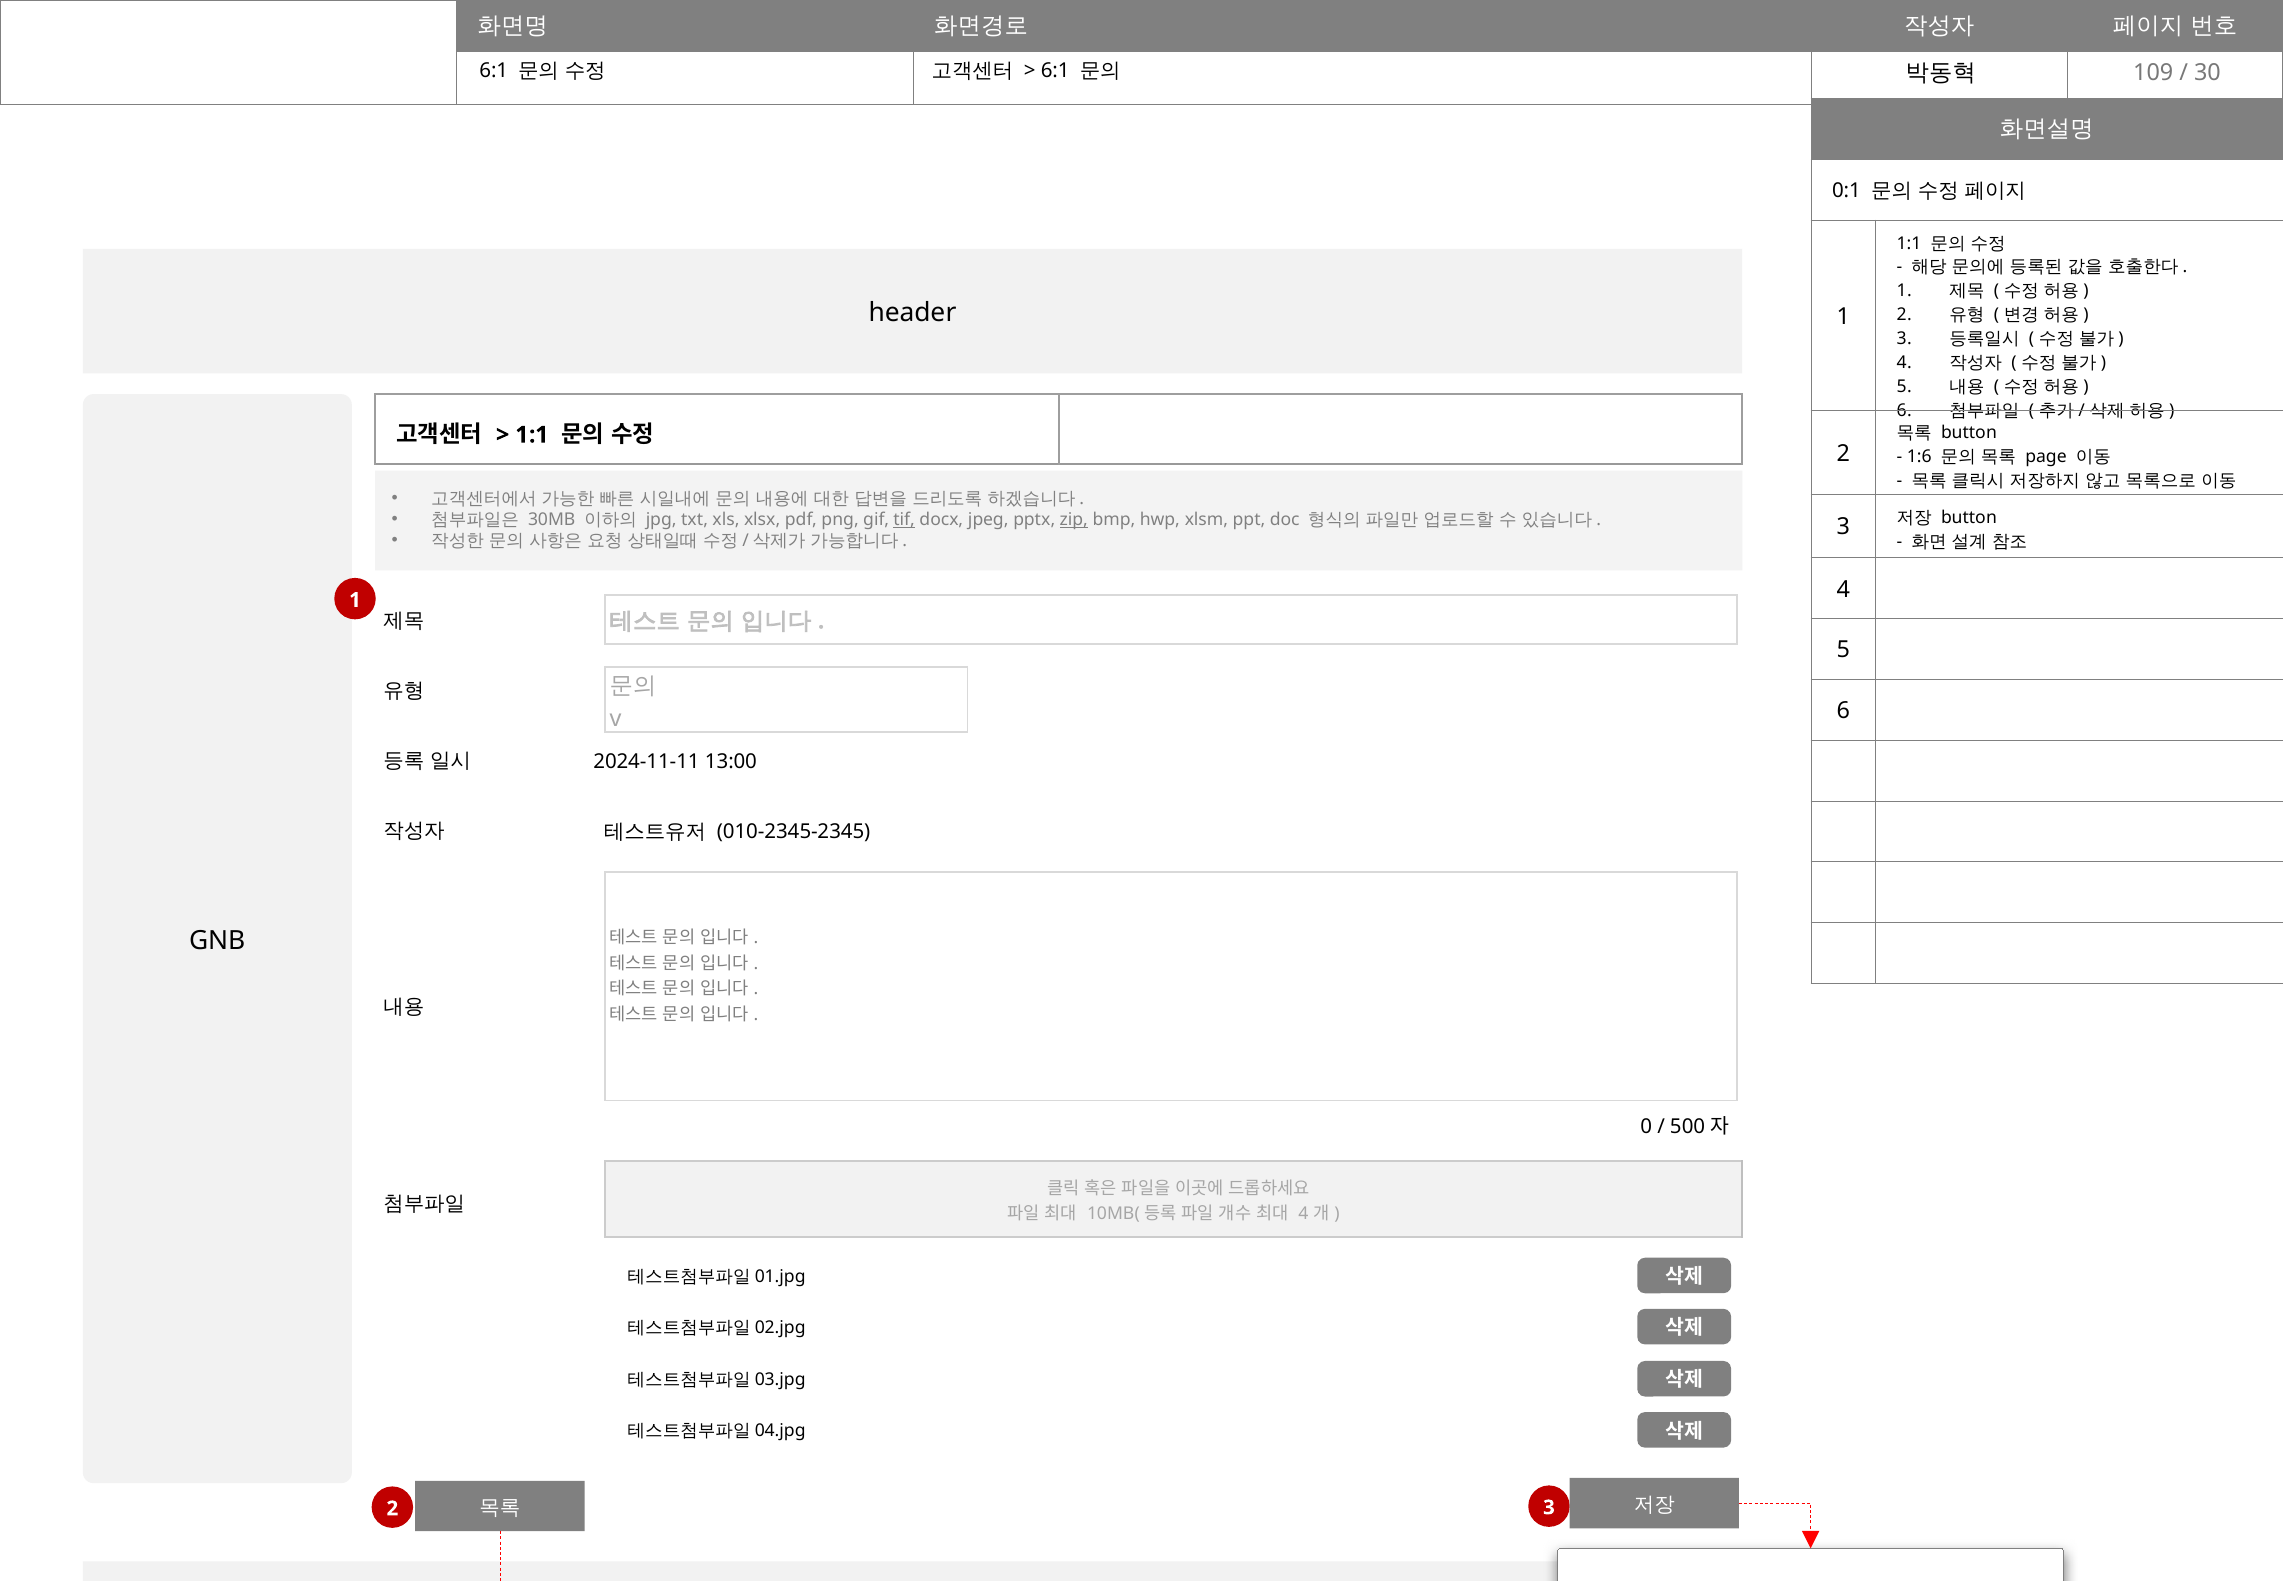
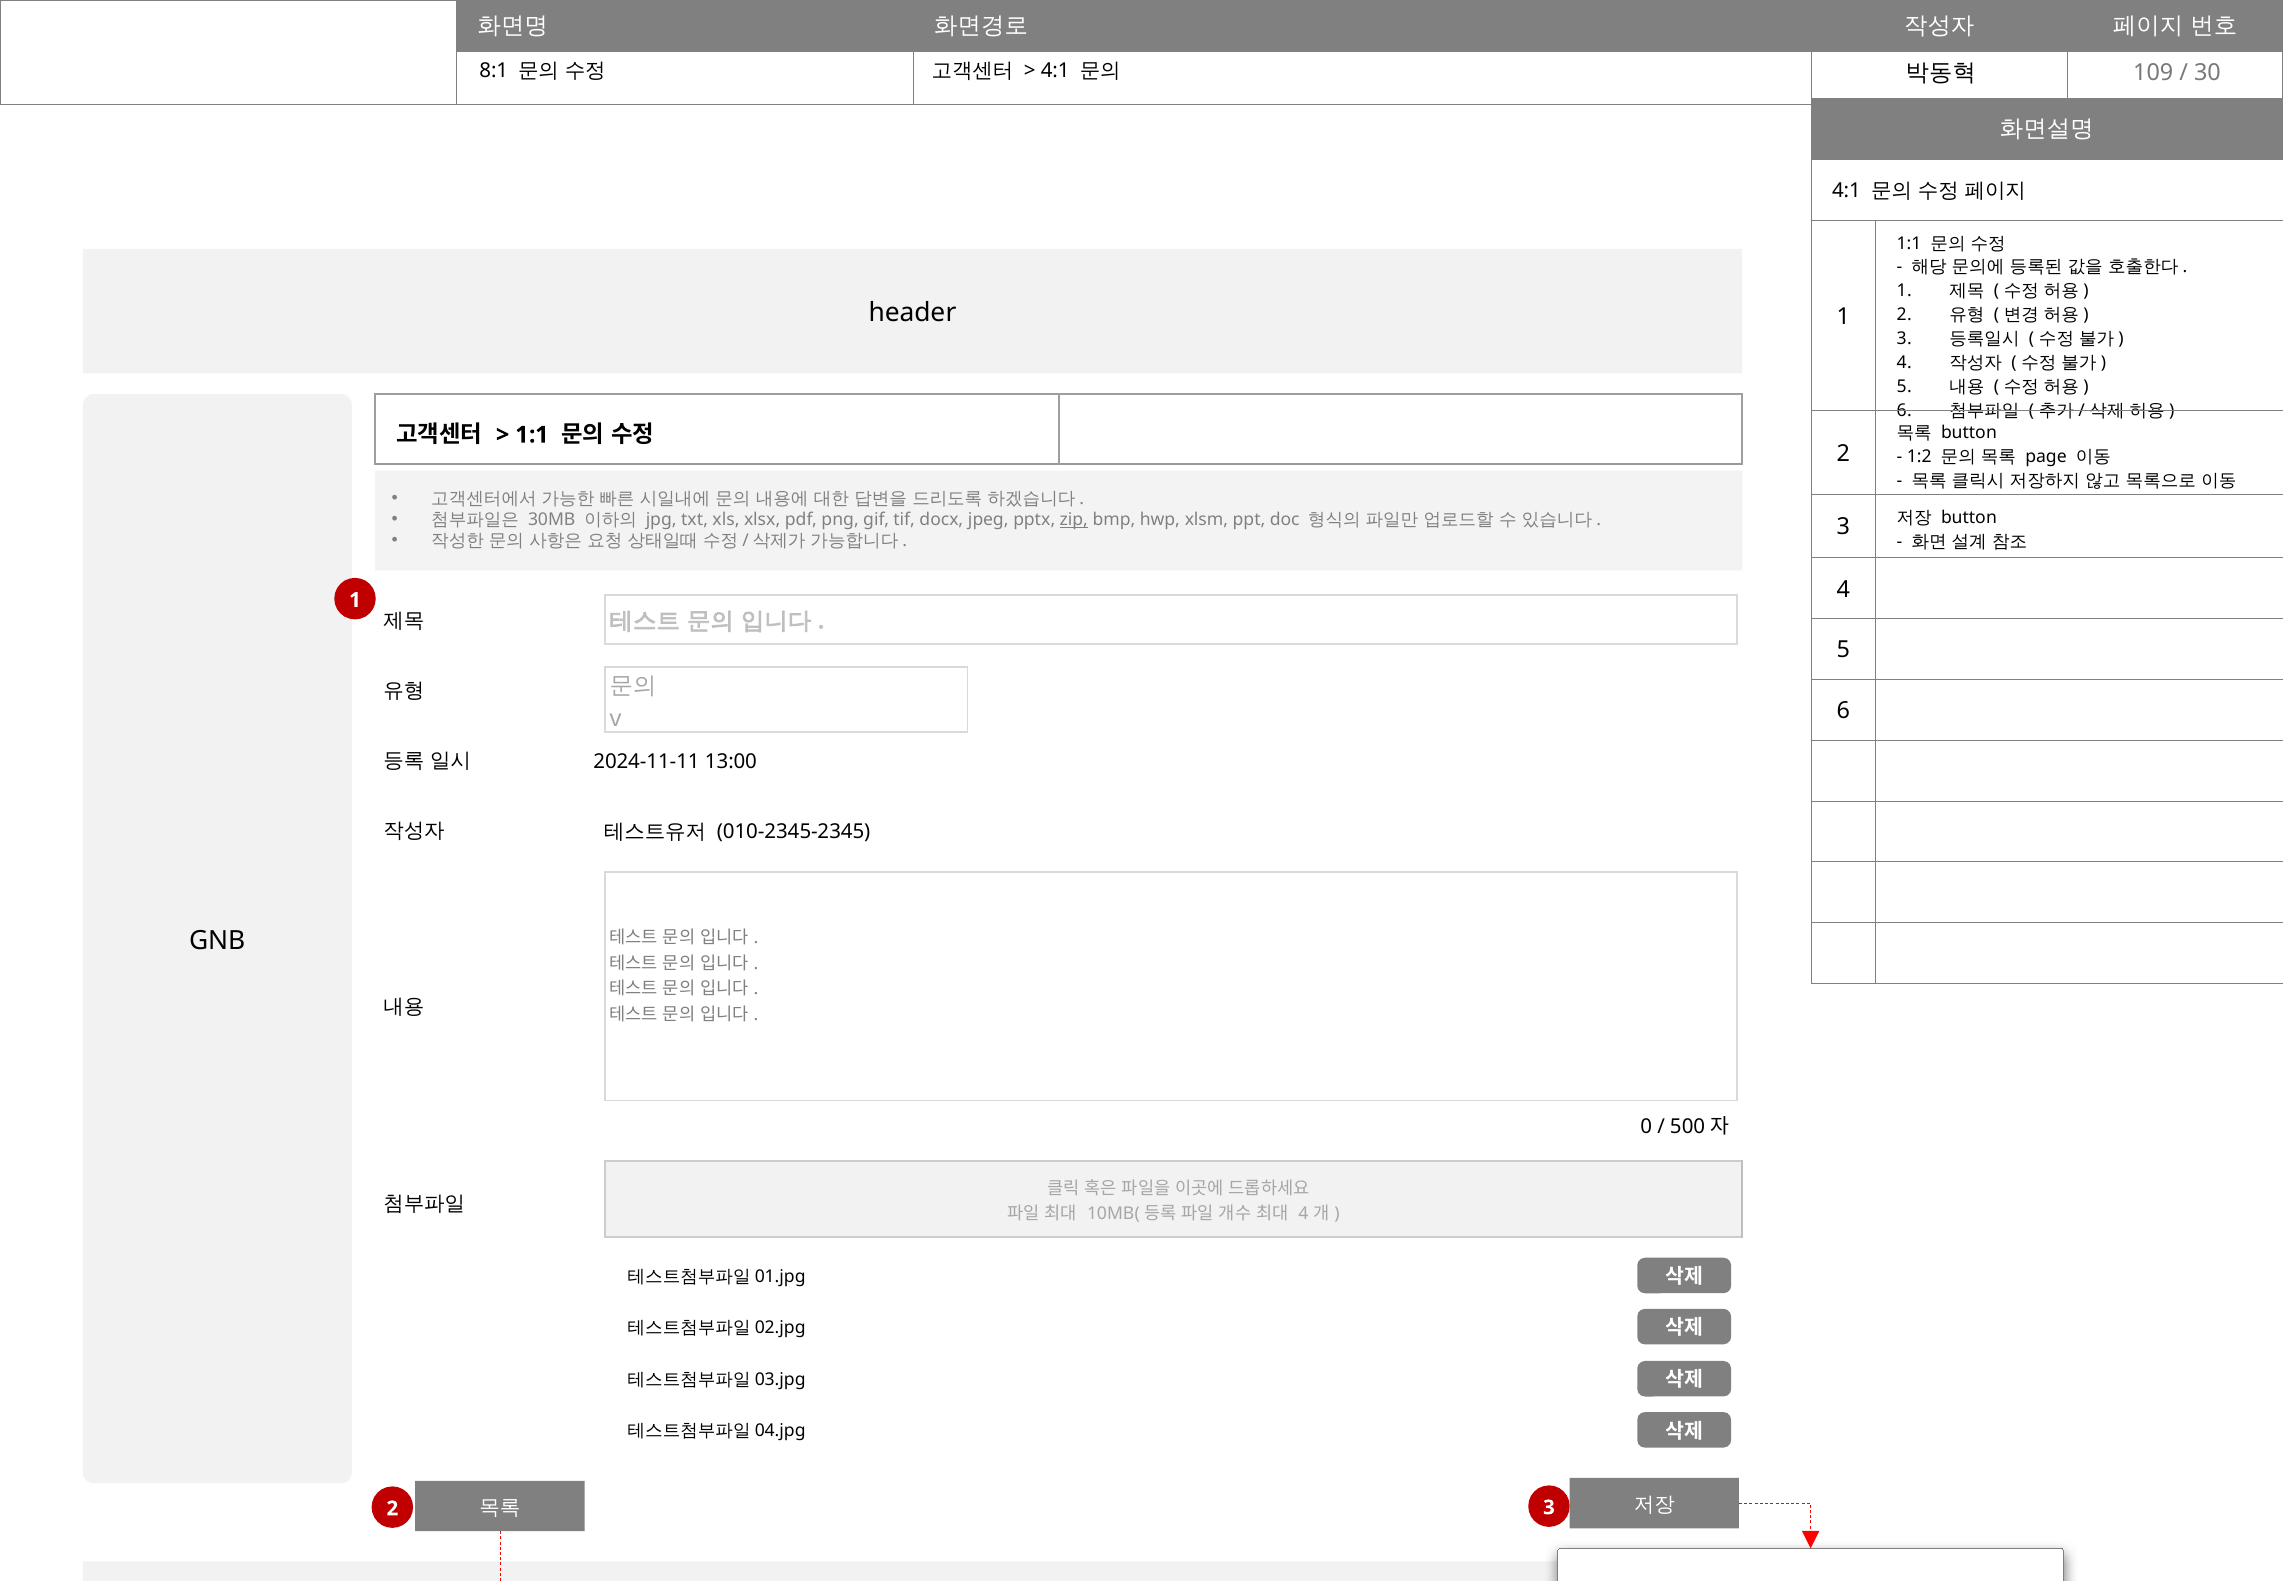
6:1: 6:1 -> 8:1 (494, 71)
6:1: 6:1 -> 4:1 (1055, 71)
0:1: 0:1 -> 4:1 (1846, 191)
1:6: 1:6 -> 1:2 (1919, 457)
tif underline: present -> none (904, 520)
